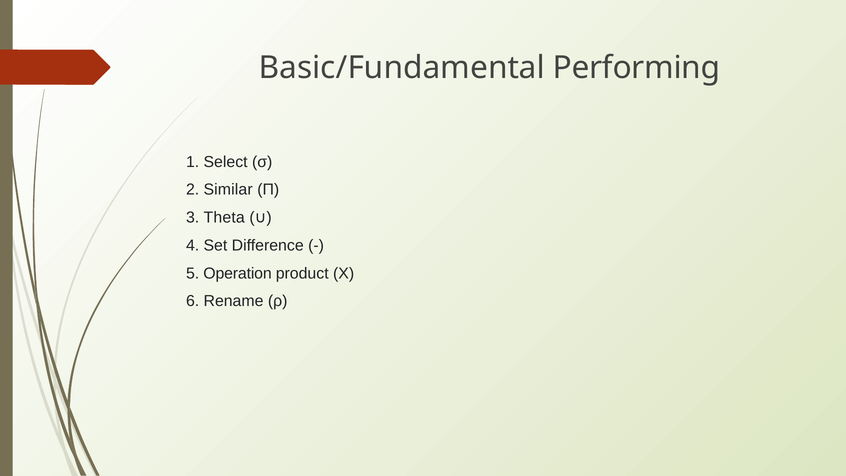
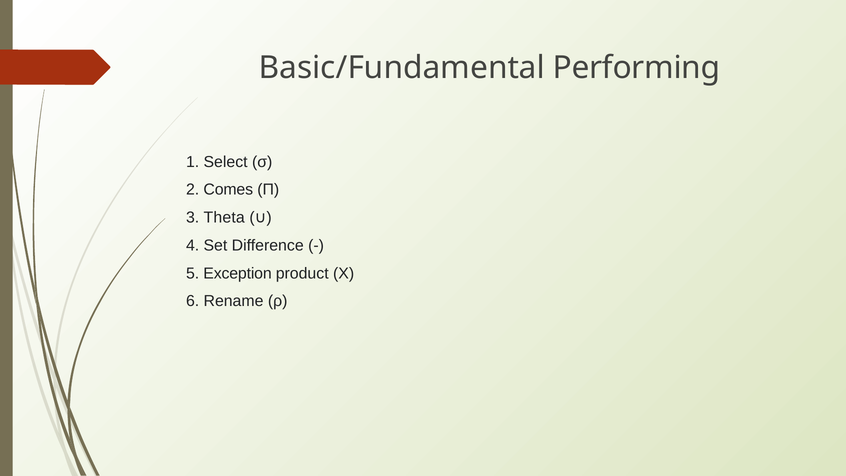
Similar: Similar -> Comes (228, 190)
Operation: Operation -> Exception (238, 273)
